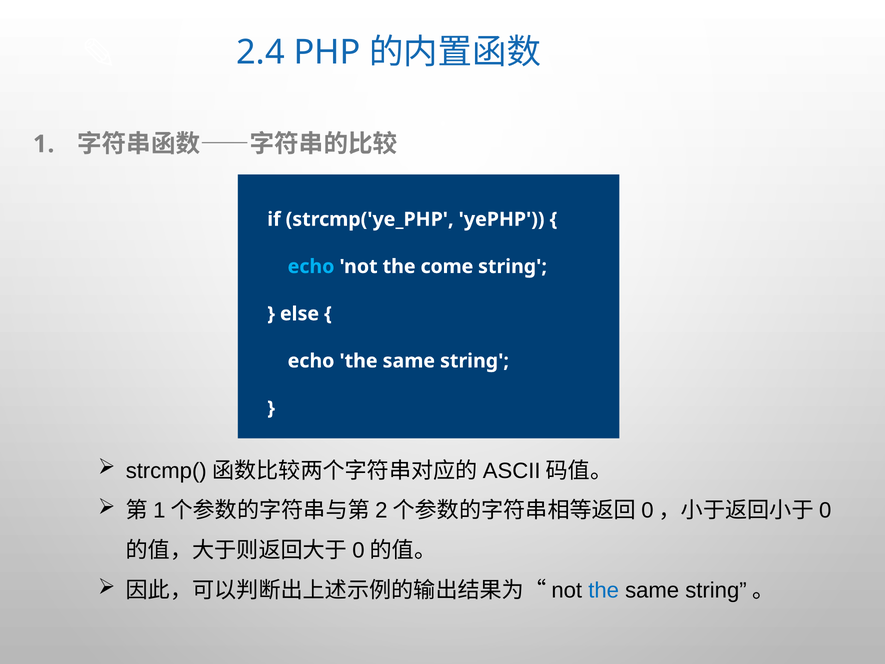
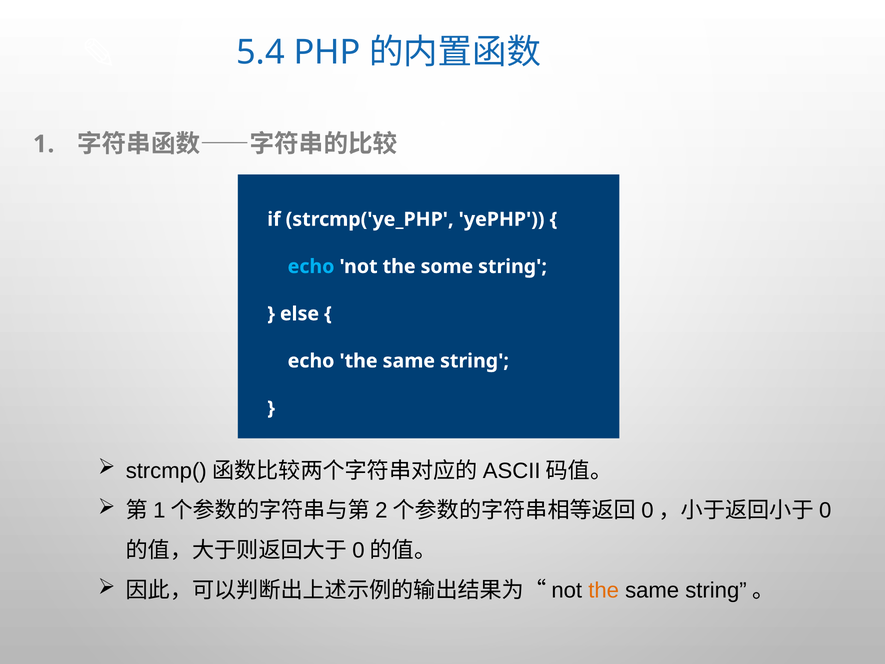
2.4: 2.4 -> 5.4 (261, 52)
come: come -> some (447, 266)
the colour: blue -> orange (604, 590)
